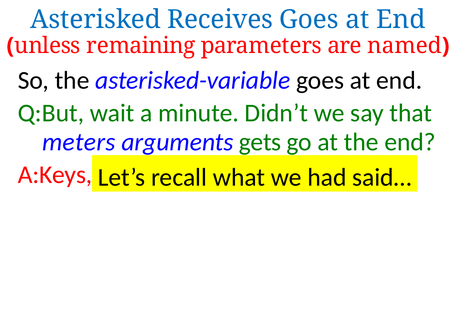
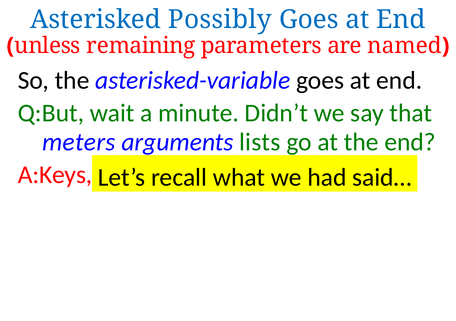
Receives: Receives -> Possibly (220, 20)
gets: gets -> lists (260, 142)
